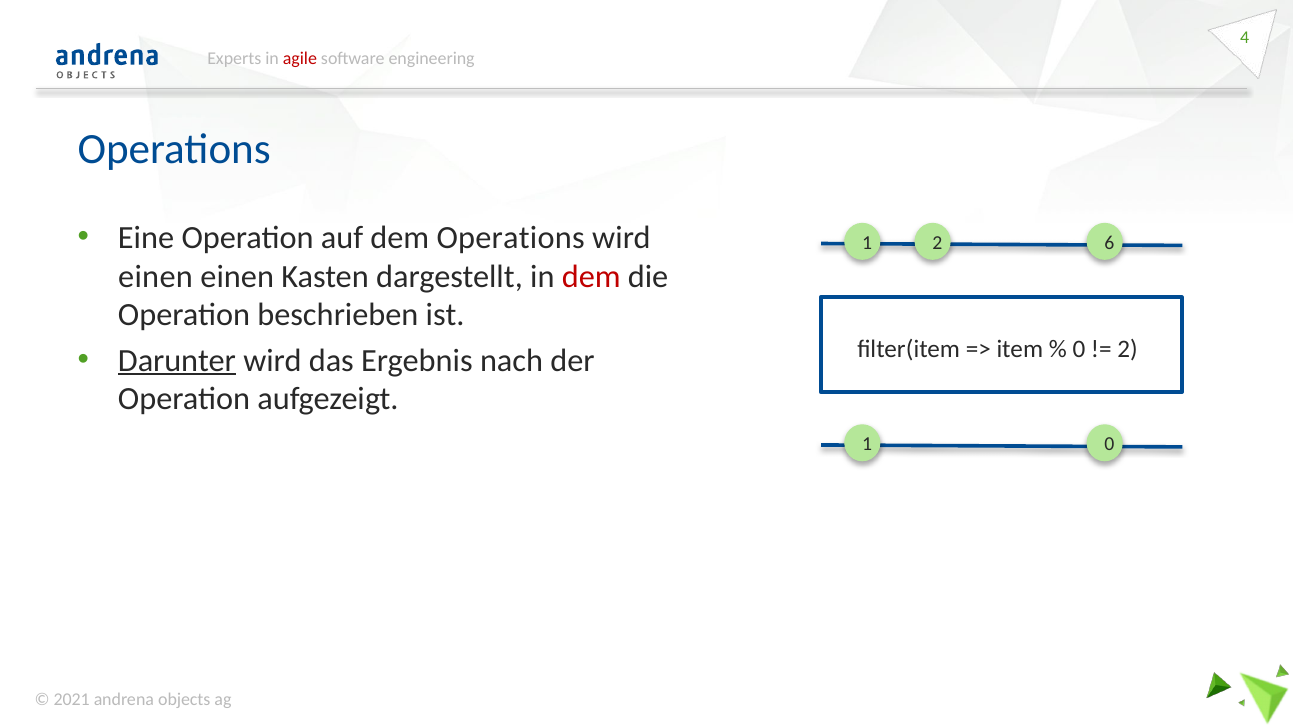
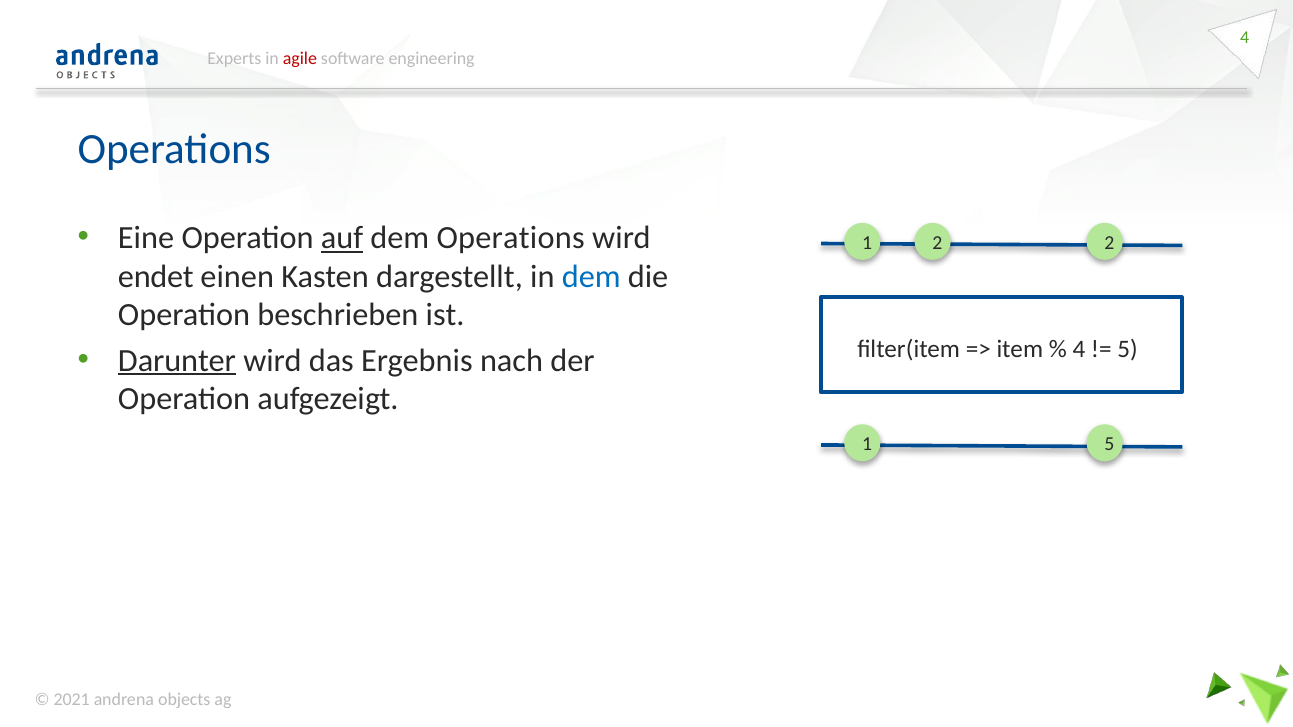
auf underline: none -> present (342, 238)
2 6: 6 -> 2 (1109, 243)
einen: einen -> endet (156, 277)
dem colour: red -> blue (591, 277)
0: 0 -> 4 (1079, 349)
2: 2 -> 5 (1128, 349)
1 0: 0 -> 5 (1109, 444)
